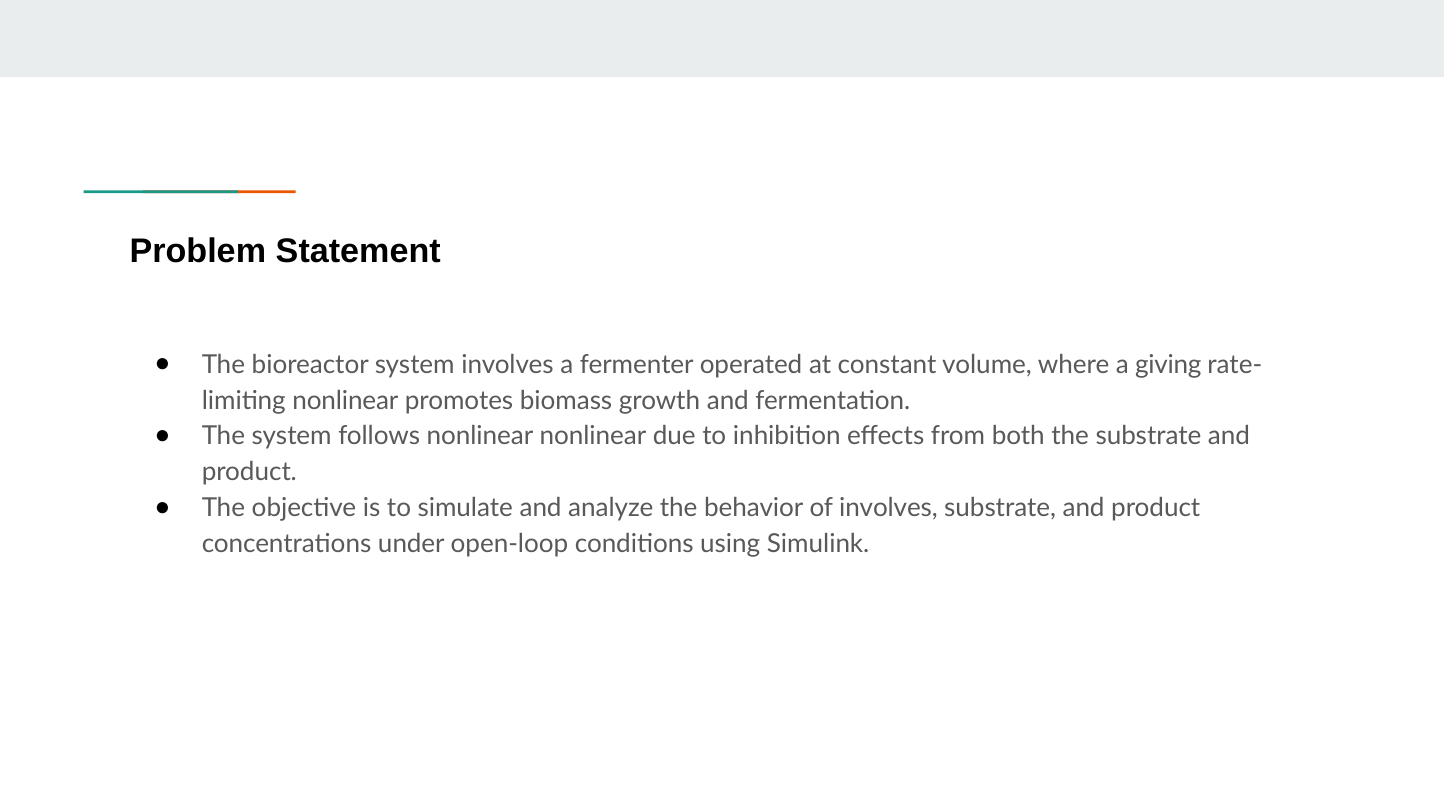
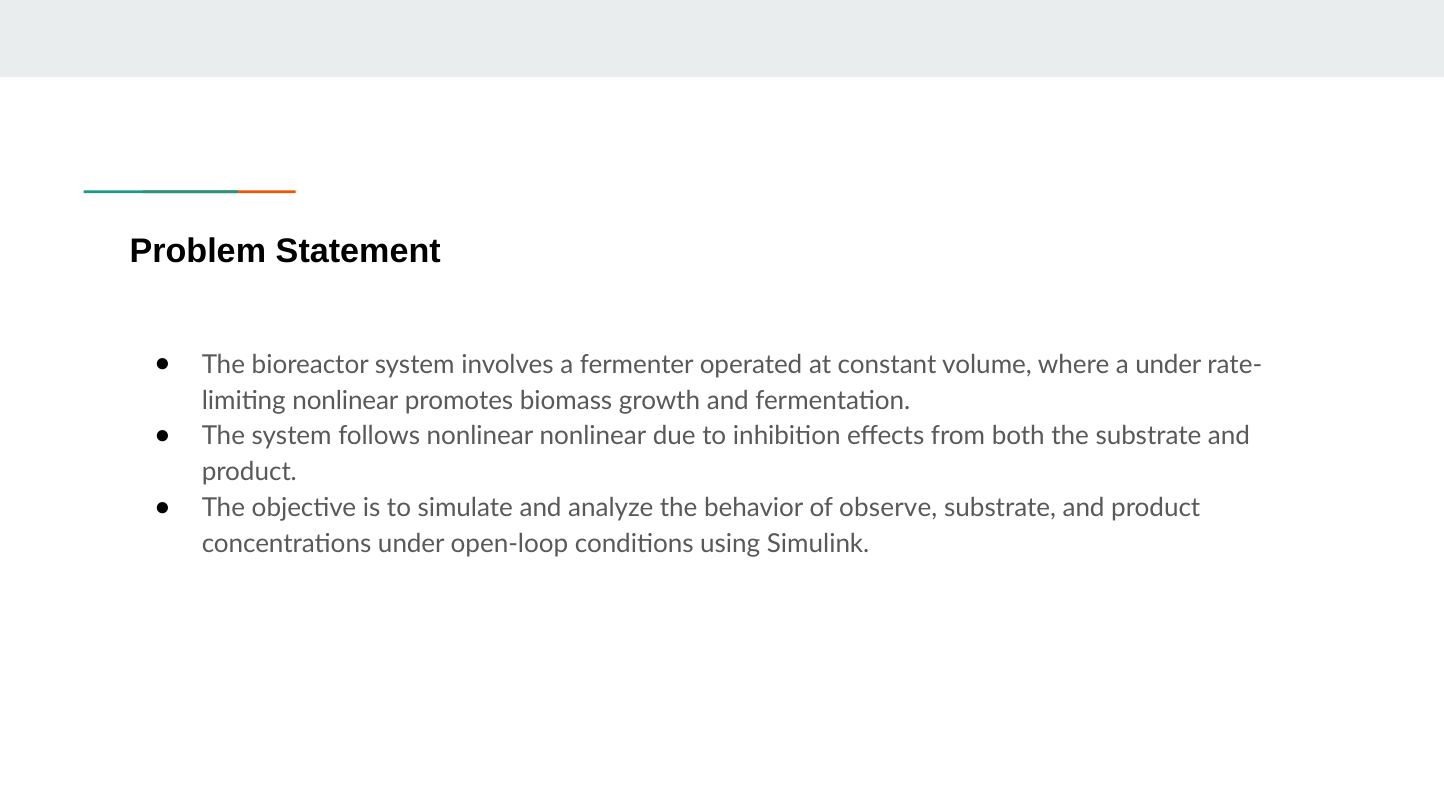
a giving: giving -> under (1168, 365)
of involves: involves -> observe (888, 508)
